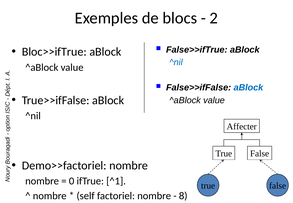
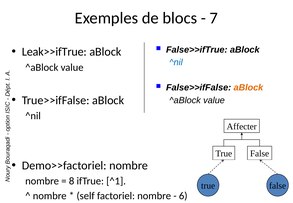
2: 2 -> 7 (214, 18)
Bloc>>ifTrue: Bloc>>ifTrue -> Leak>>ifTrue (54, 52)
aBlock colour: blue -> orange (248, 88)
0: 0 -> 8 (72, 181)
8: 8 -> 6 (183, 196)
